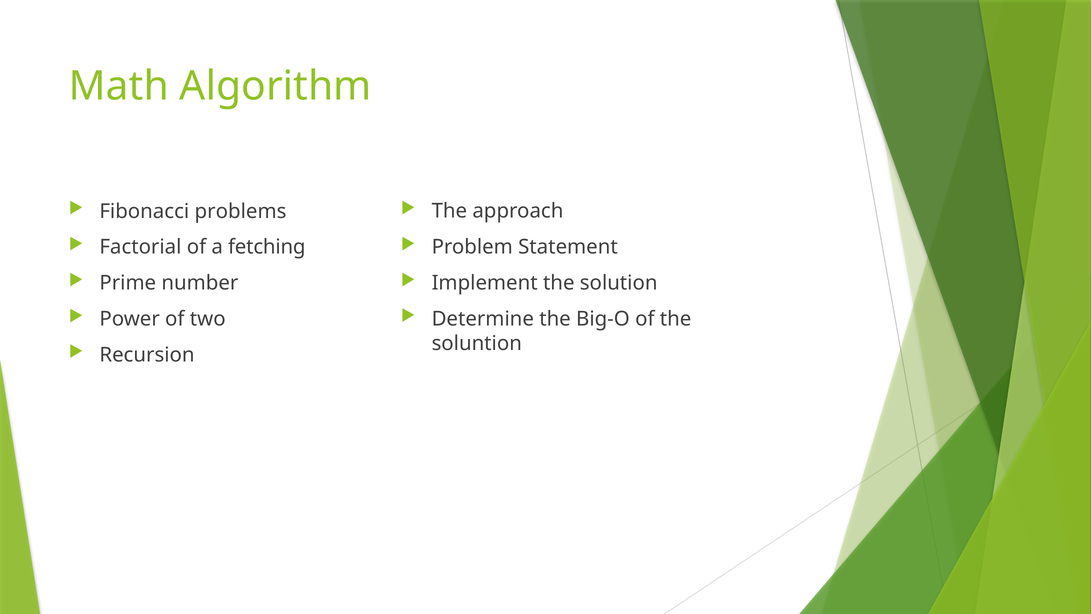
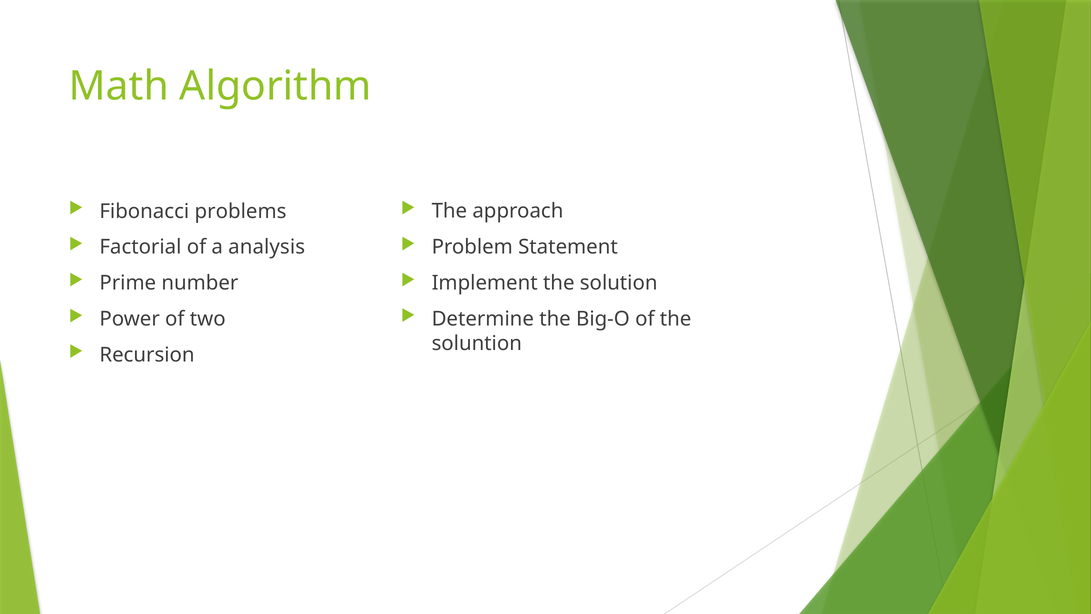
fetching: fetching -> analysis (267, 247)
